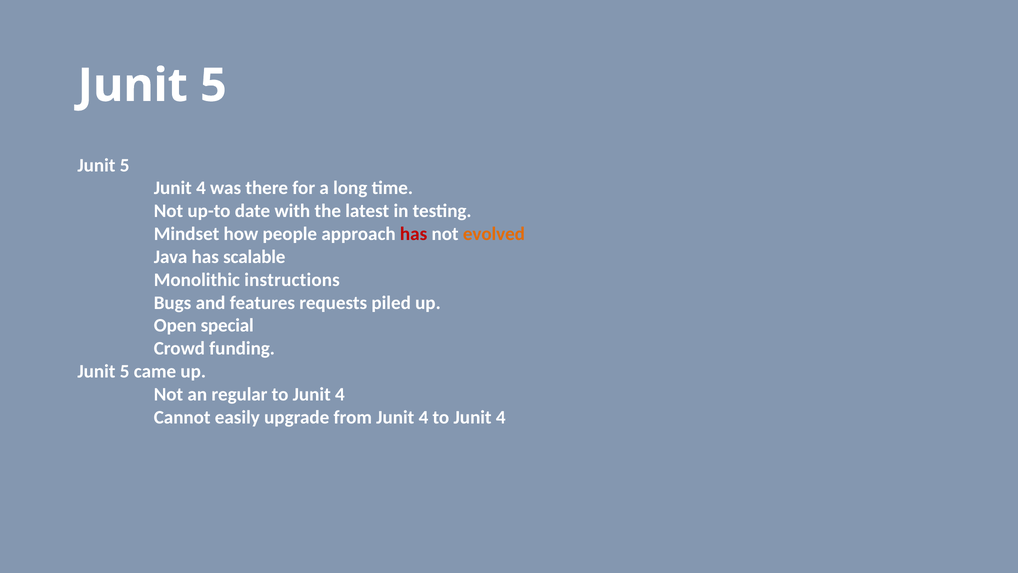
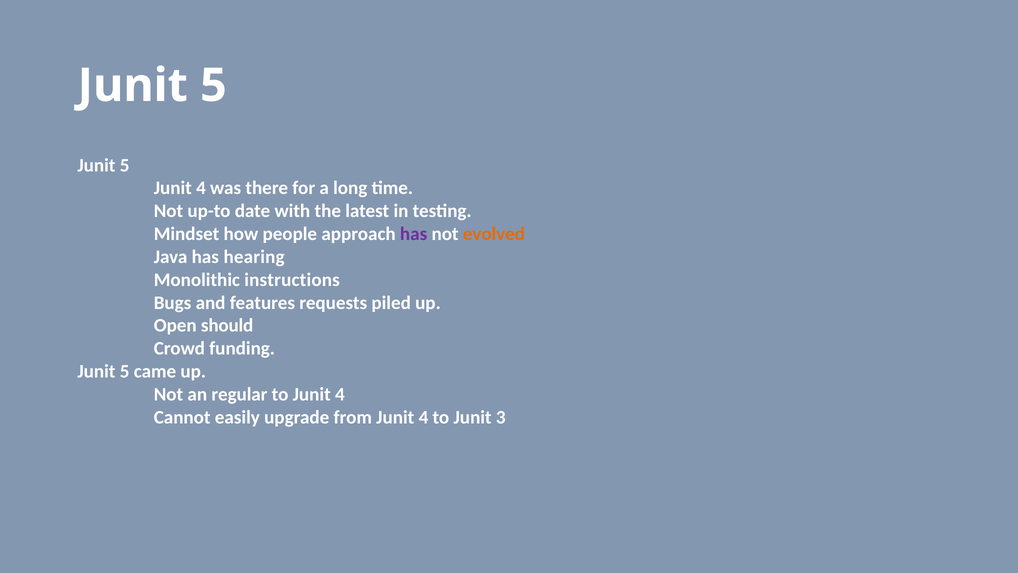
has colour: red -> purple (414, 234)
scalable: scalable -> hearing (254, 257)
special: special -> should (227, 325)
4 to Junit 4: 4 -> 3 (501, 417)
